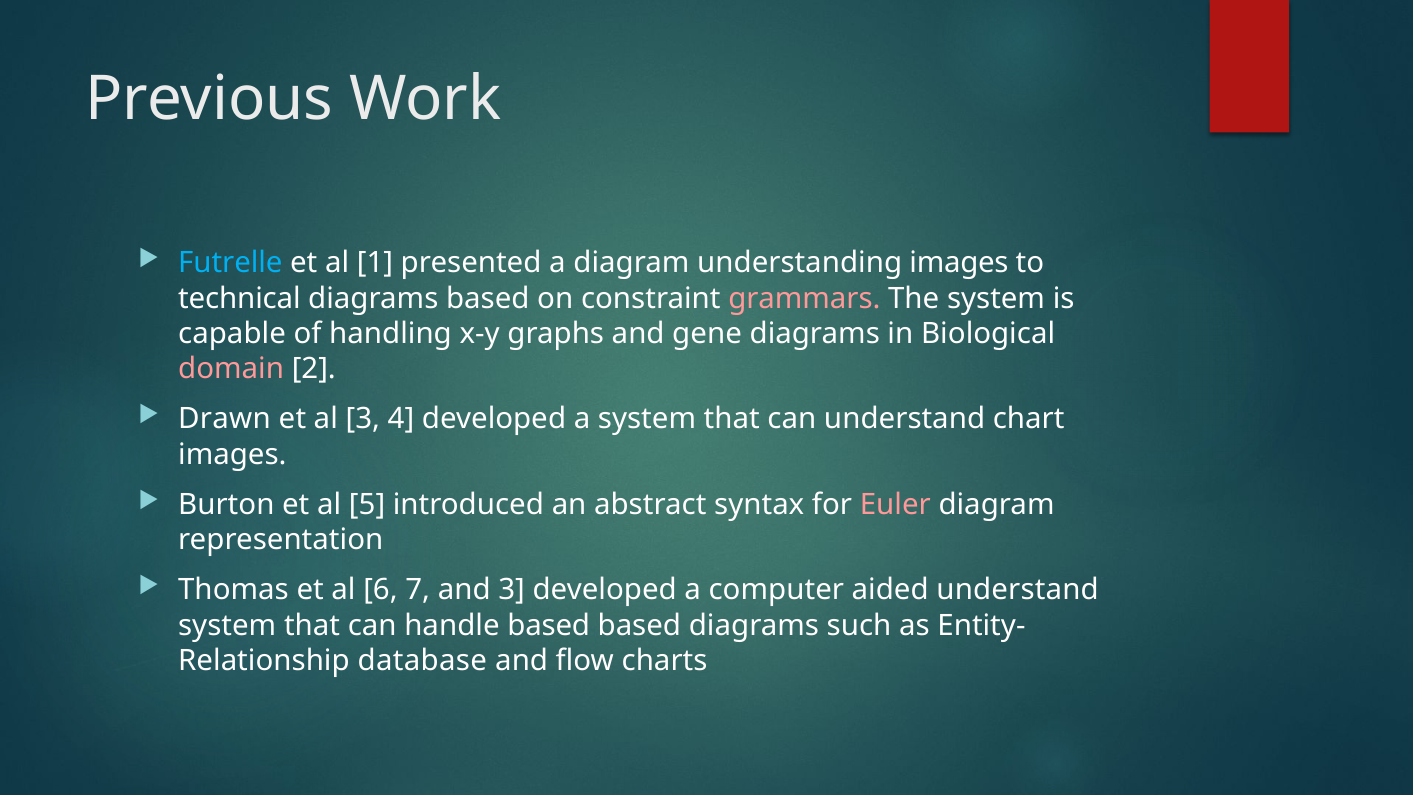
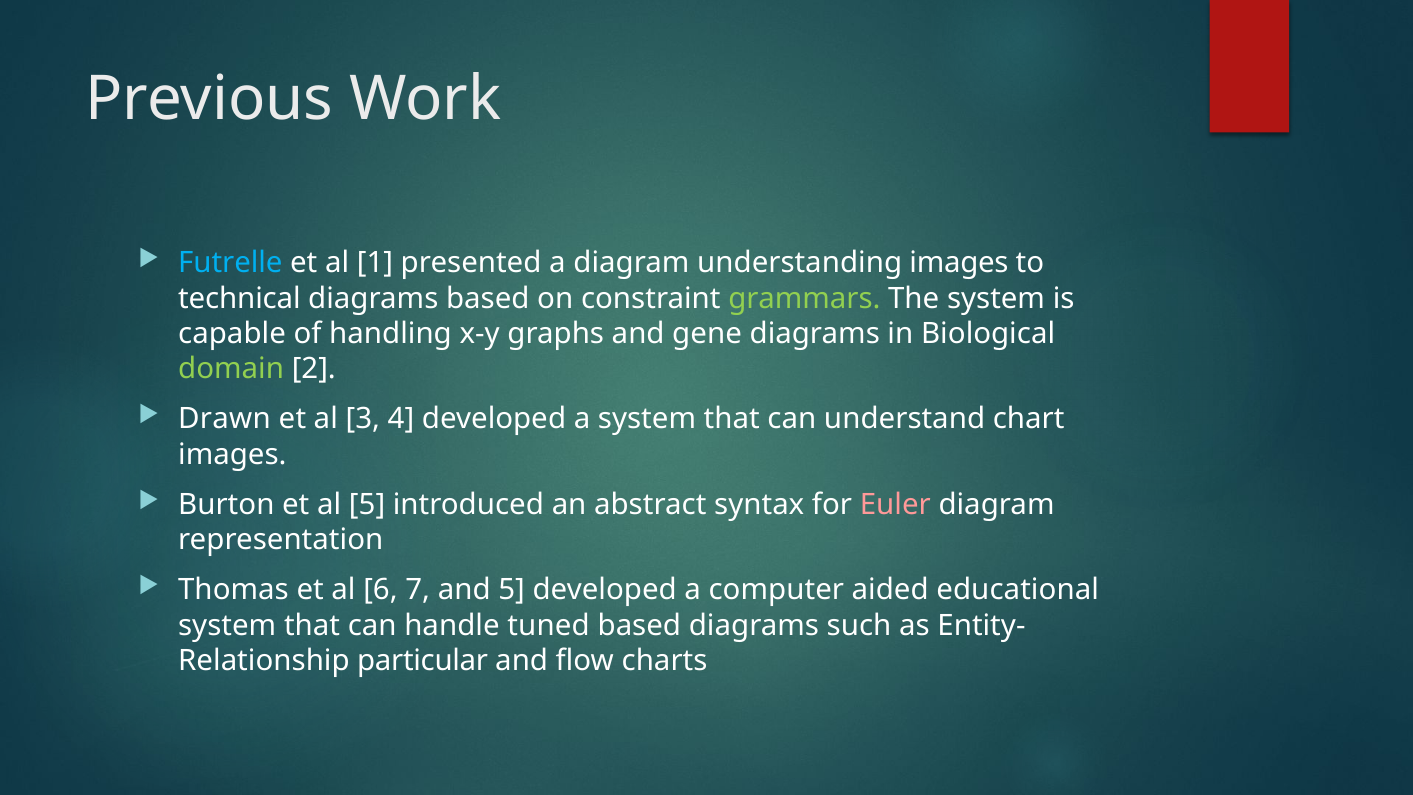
grammars colour: pink -> light green (804, 298)
domain colour: pink -> light green (231, 369)
and 3: 3 -> 5 (512, 590)
aided understand: understand -> educational (1018, 590)
handle based: based -> tuned (549, 625)
database: database -> particular (423, 661)
